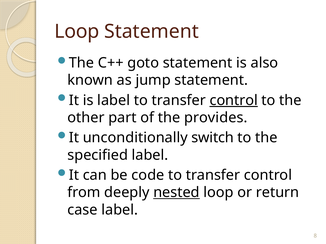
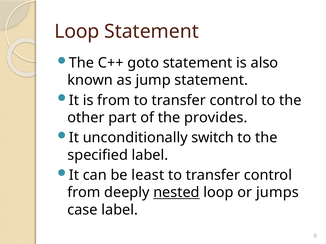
is label: label -> from (114, 100)
control underline: present -> none (234, 100)
code: code -> least (148, 175)
return: return -> jumps (277, 193)
